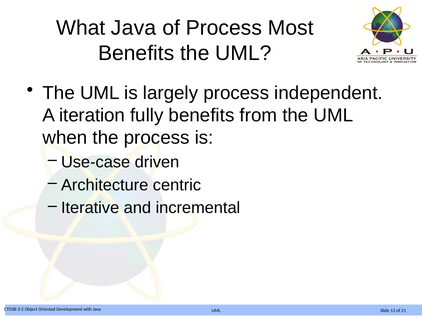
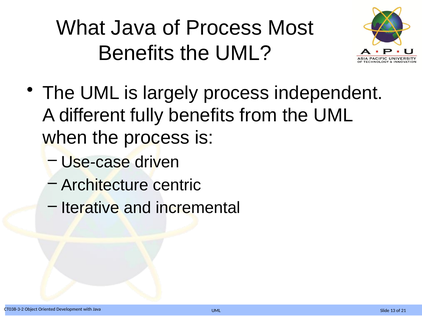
iteration: iteration -> different (92, 116)
